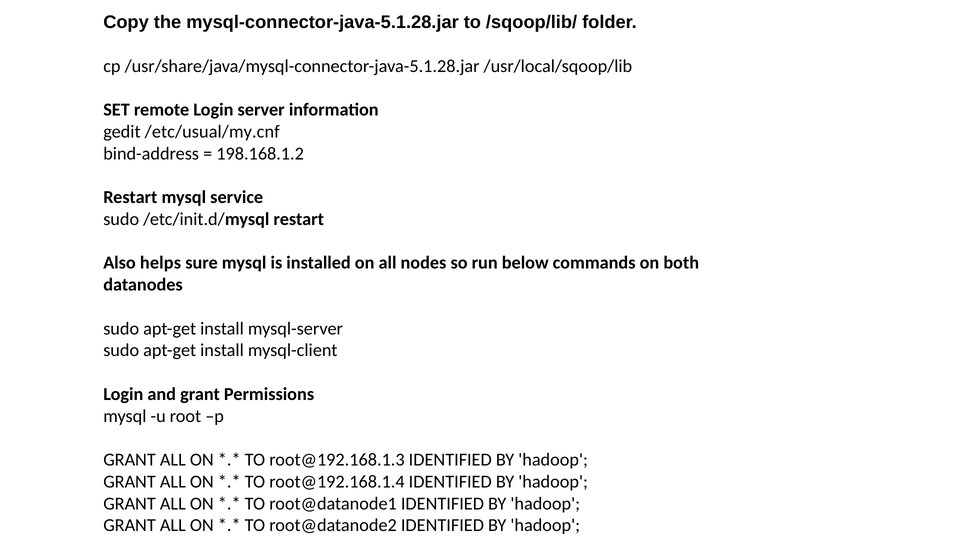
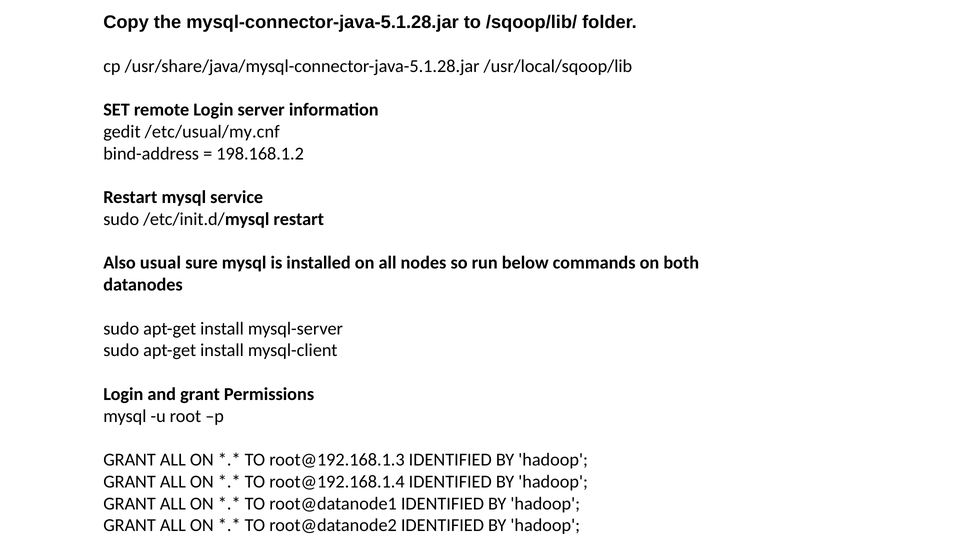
helps: helps -> usual (160, 263)
